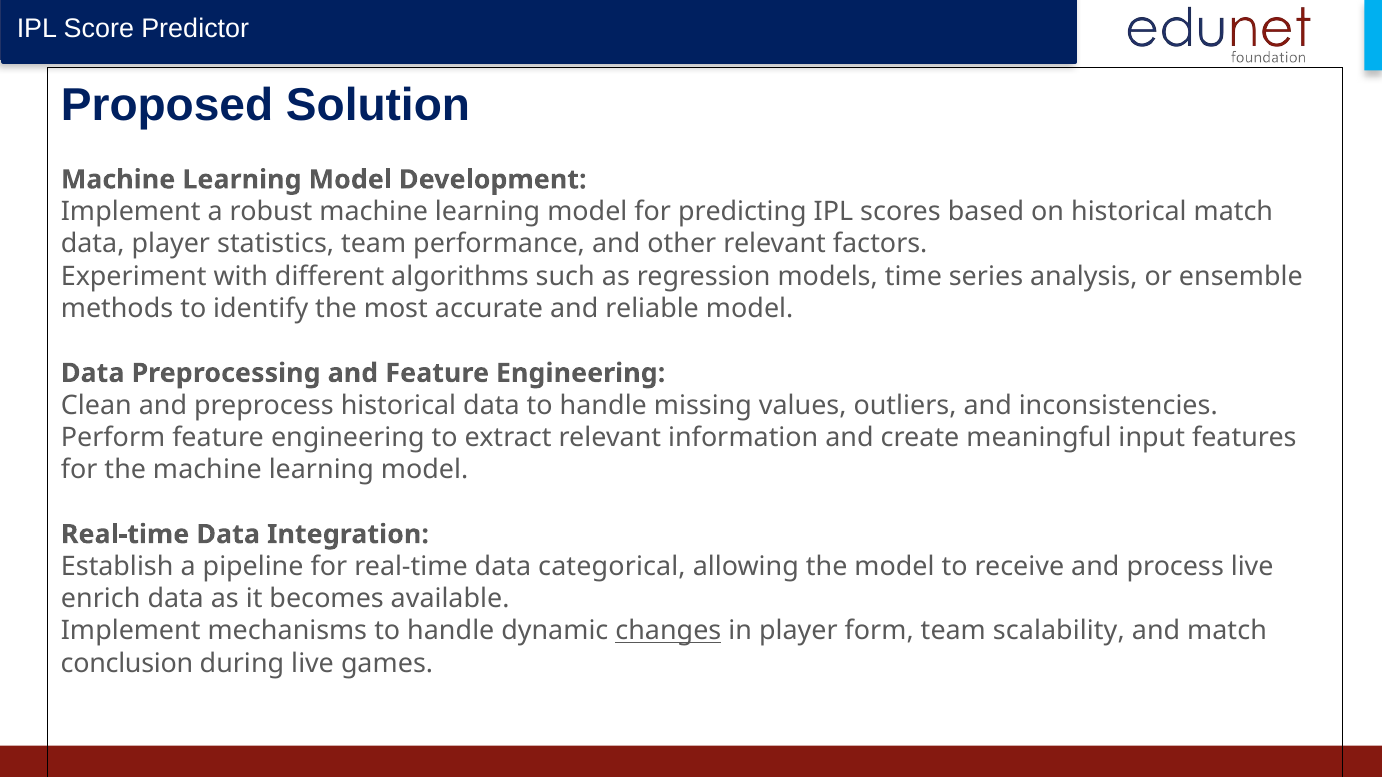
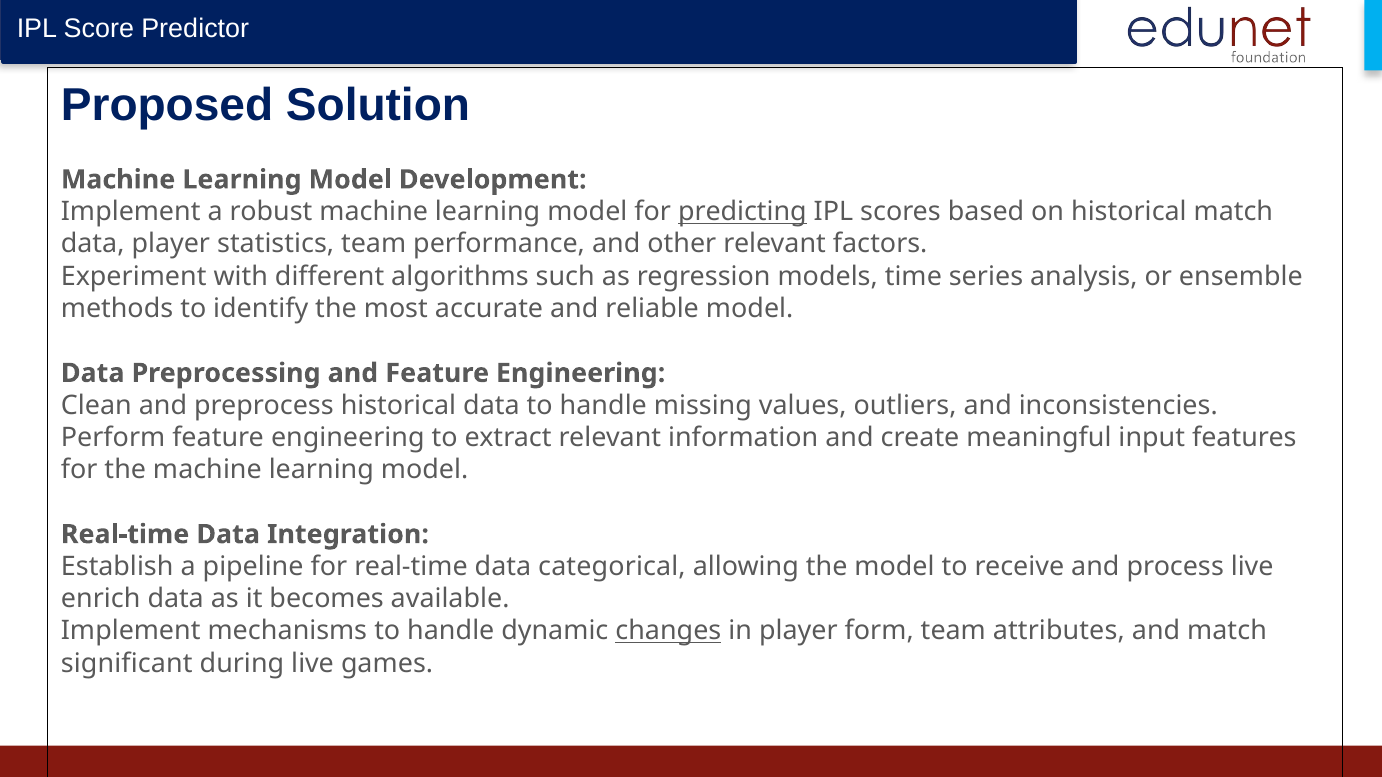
predicting underline: none -> present (742, 212)
scalability: scalability -> attributes (1059, 631)
conclusion: conclusion -> significant (127, 664)
